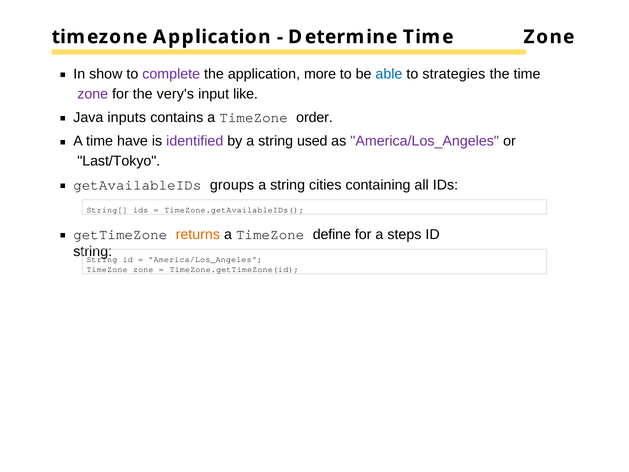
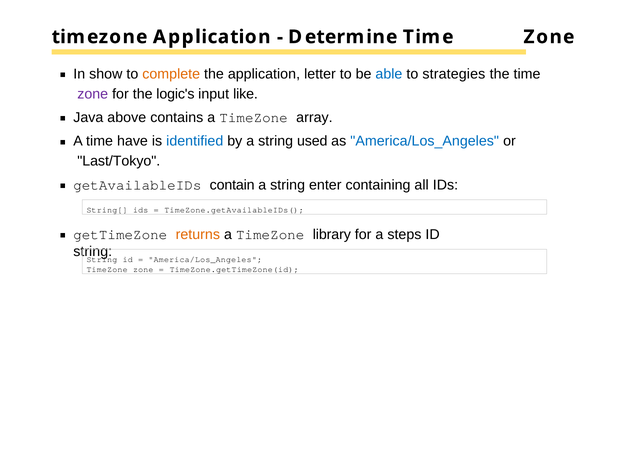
complete colour: purple -> orange (171, 74)
more: more -> letter (320, 74)
very's: very's -> logic's (175, 94)
inputs: inputs -> above (127, 118)
order: order -> array (314, 118)
identified colour: purple -> blue (195, 141)
America/Los_Angeles colour: purple -> blue (425, 141)
groups: groups -> contain (232, 185)
cities: cities -> enter (325, 185)
define: define -> library (332, 235)
